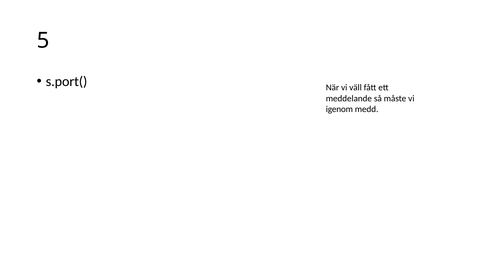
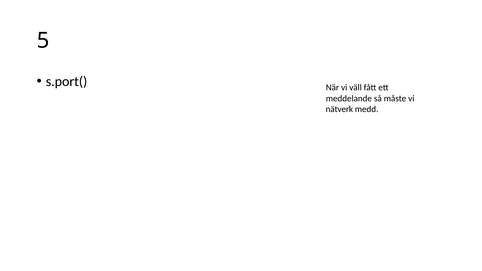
igenom: igenom -> nätverk (339, 109)
